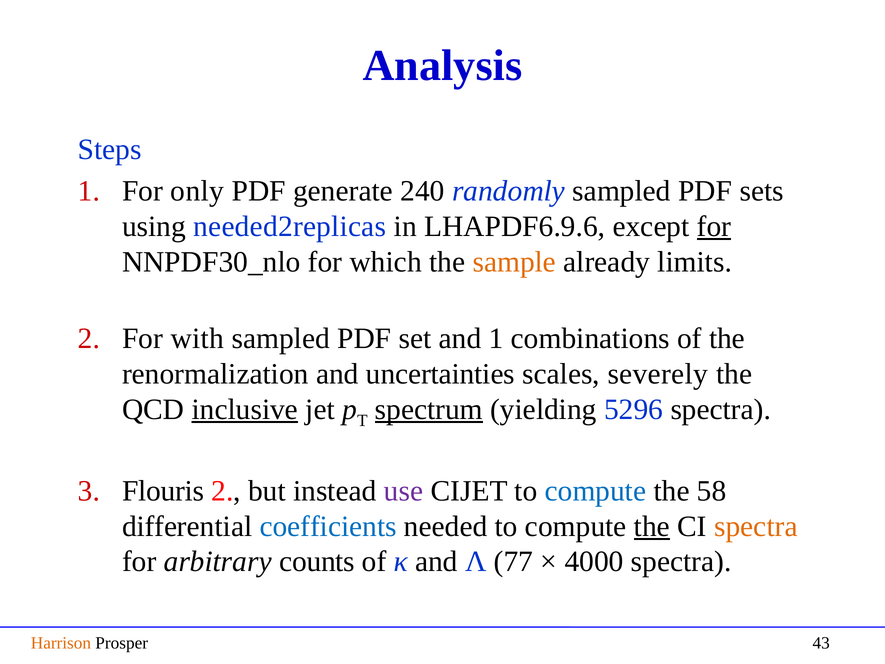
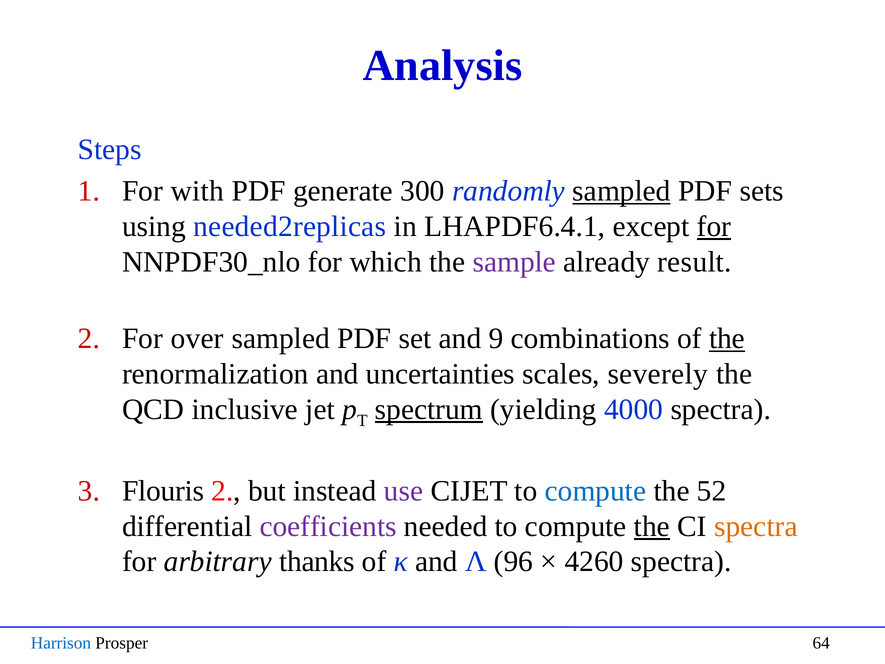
only: only -> with (197, 191)
240: 240 -> 300 (422, 191)
sampled underline: none -> present (622, 191)
LHAPDF6.9.6: LHAPDF6.9.6 -> LHAPDF6.4.1 (515, 226)
sample colour: orange -> purple (514, 262)
limits: limits -> result (695, 262)
with: with -> over (197, 338)
and 1: 1 -> 9 (496, 338)
the underline: none -> present (727, 338)
inclusive underline: present -> none (245, 409)
5296: 5296 -> 4000 (634, 409)
58: 58 -> 52 (712, 491)
coefficients colour: blue -> purple (328, 526)
counts: counts -> thanks (317, 562)
77: 77 -> 96 (514, 562)
4000: 4000 -> 4260 (594, 562)
Harrison colour: orange -> blue (61, 643)
43: 43 -> 64 (821, 643)
